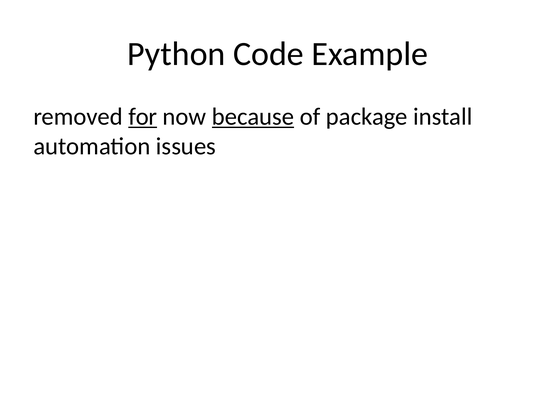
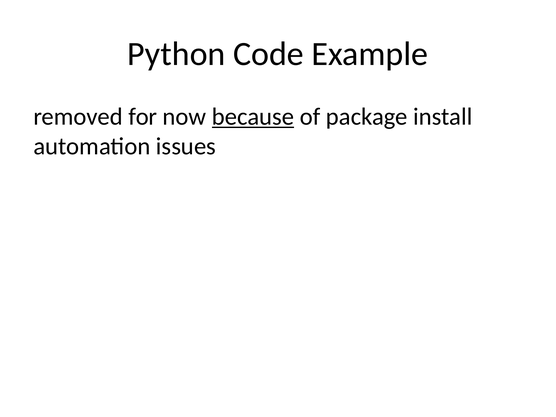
for underline: present -> none (143, 117)
